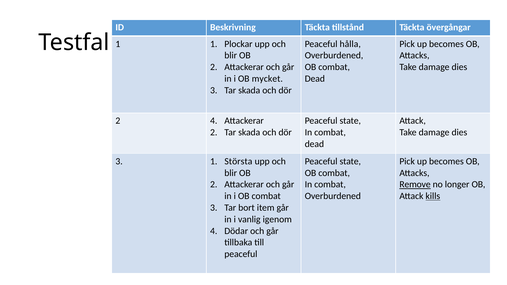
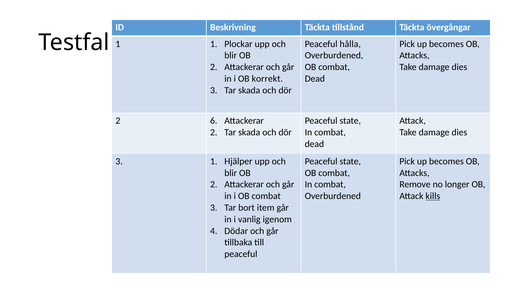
mycket: mycket -> korrekt (267, 79)
2 4: 4 -> 6 (214, 121)
Största: Största -> Hjälper (238, 161)
Remove underline: present -> none (415, 185)
